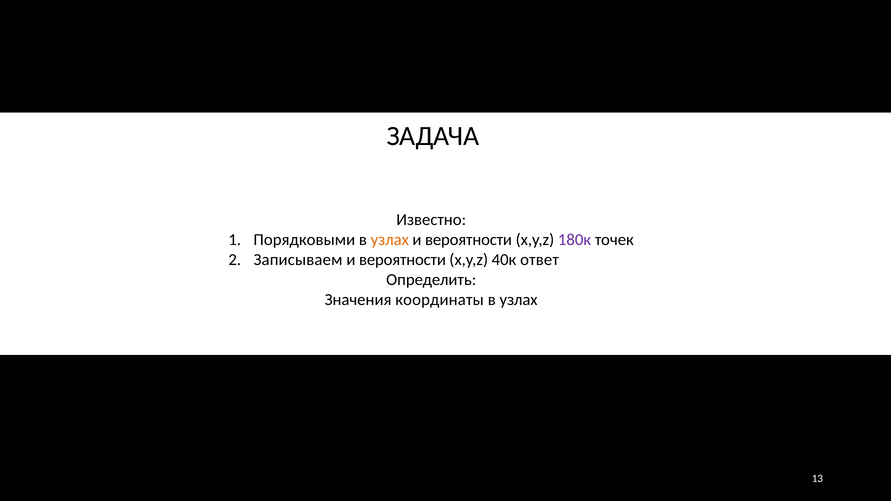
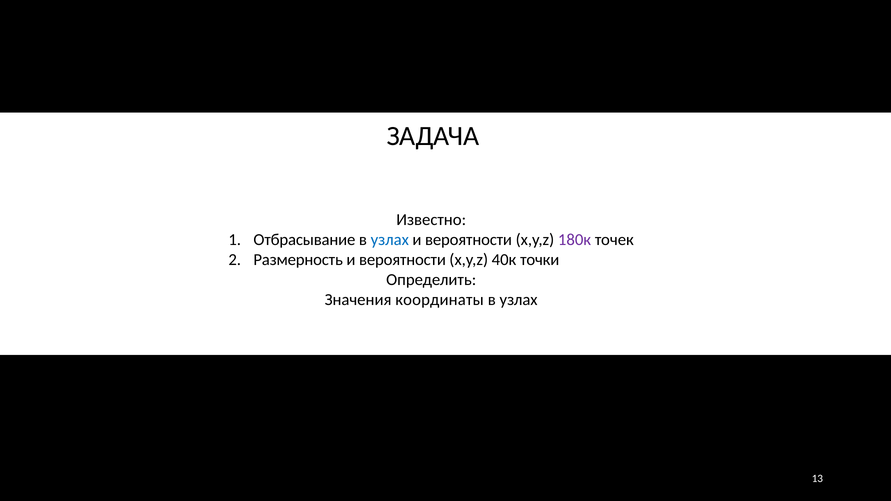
Порядковыми: Порядковыми -> Отбрасывание (304, 240)
узлах colour: orange -> blue (390, 240)
Записываем: Записываем -> Размерность (298, 260)
ответ: ответ -> точки (540, 260)
